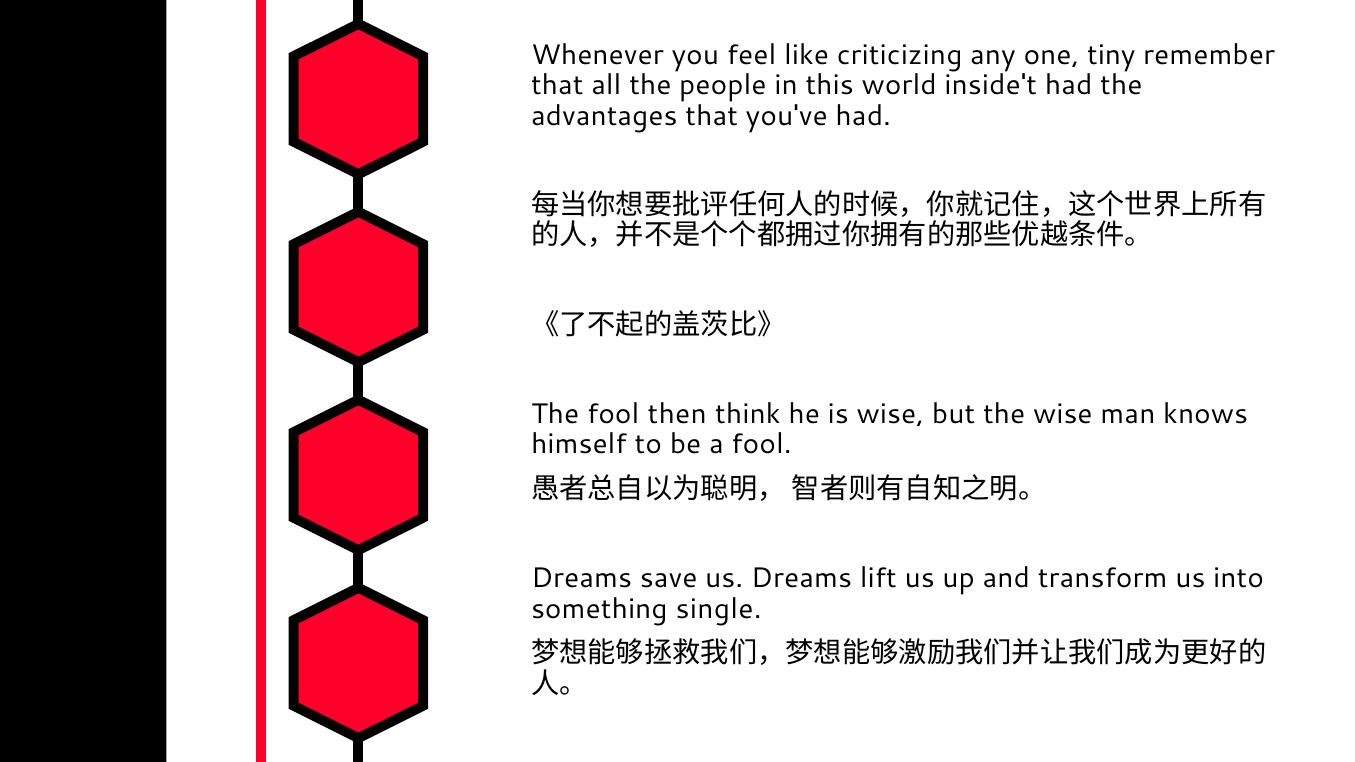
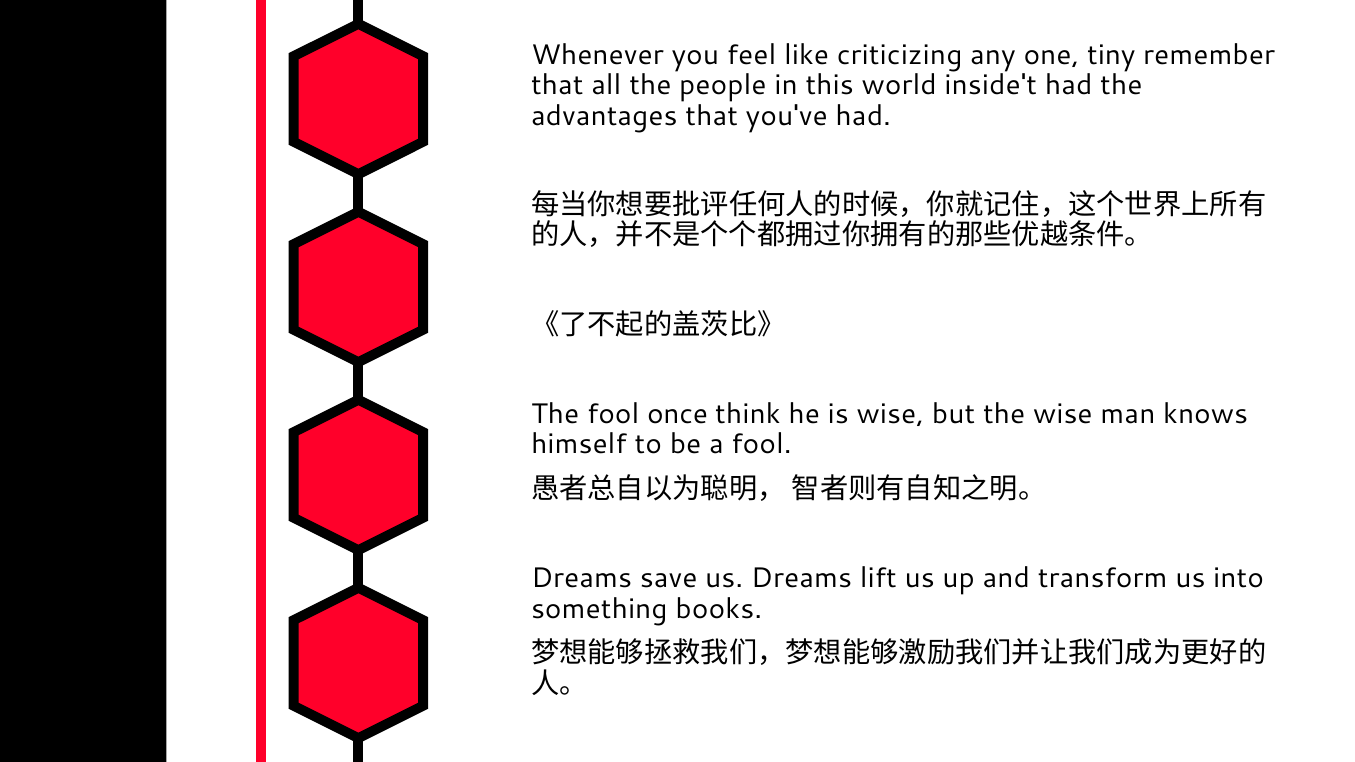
then: then -> once (678, 414)
single: single -> books (719, 609)
